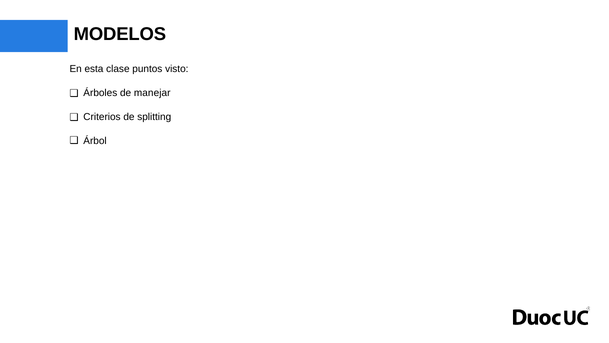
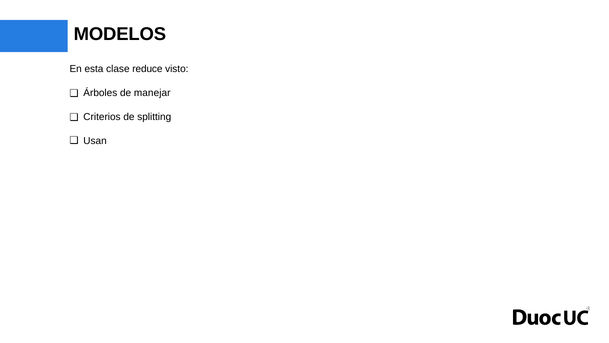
puntos: puntos -> reduce (147, 69)
Árbol: Árbol -> Usan (95, 141)
